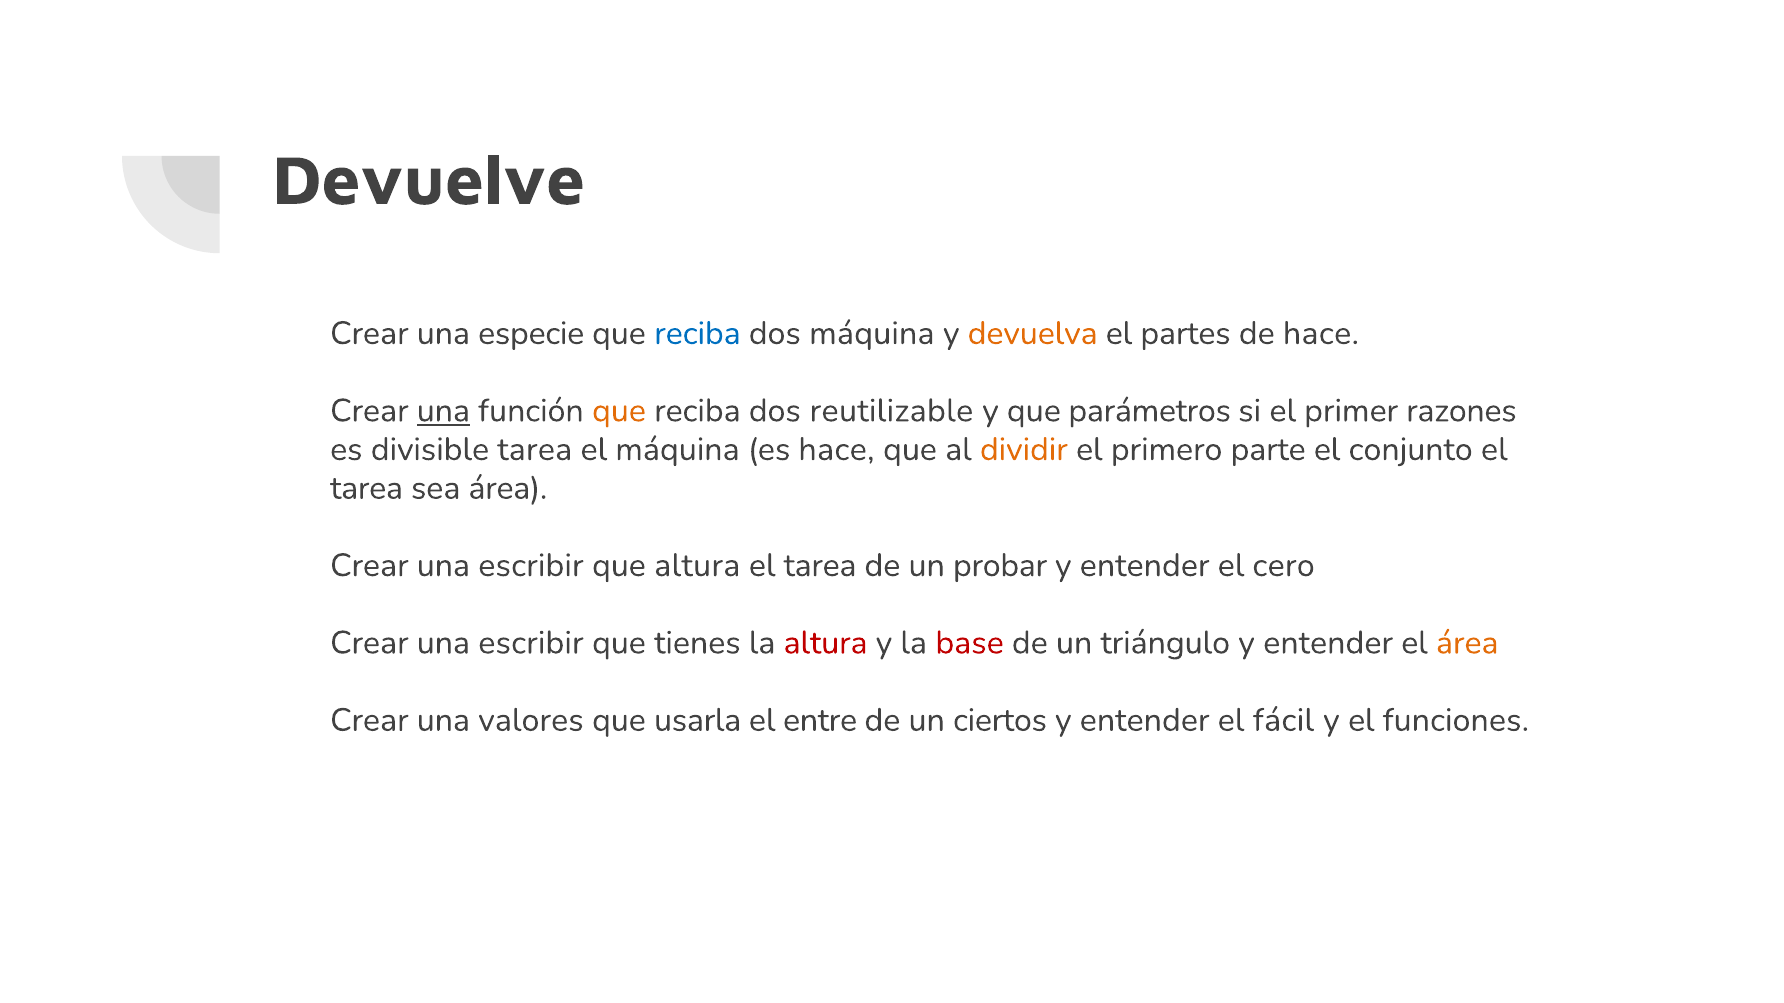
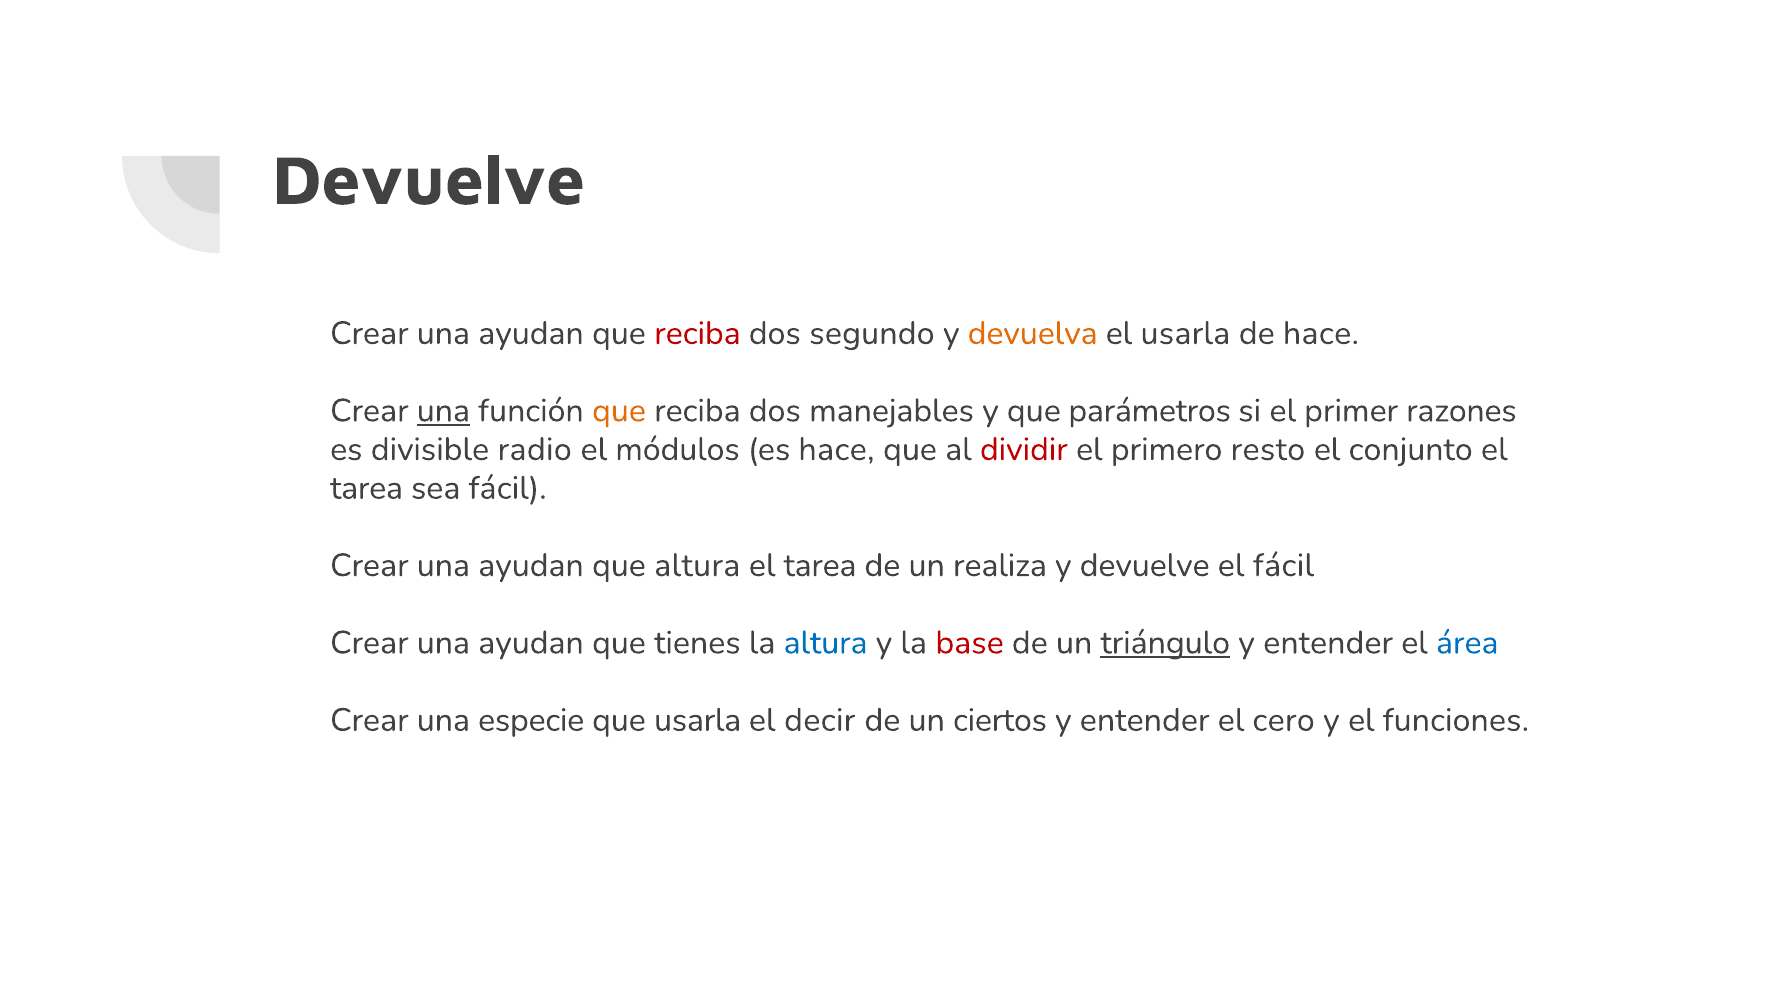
especie: especie -> ayudan (531, 334)
reciba colour: blue -> red (697, 334)
dos máquina: máquina -> segundo (872, 334)
el partes: partes -> usarla (1185, 334)
reutilizable: reutilizable -> manejables (892, 411)
divisible tarea: tarea -> radio (535, 450)
el máquina: máquina -> módulos (678, 450)
dividir colour: orange -> red (1024, 450)
parte: parte -> resto (1268, 450)
sea área: área -> fácil (508, 488)
escribir: escribir -> ayudan (531, 566)
probar: probar -> realiza (1000, 566)
entender: entender -> devuelve (1145, 566)
el cero: cero -> fácil (1284, 566)
escribir: escribir -> ayudan (531, 643)
altura colour: red -> blue (826, 643)
triángulo underline: none -> present (1165, 643)
área colour: orange -> blue (1467, 643)
valores: valores -> especie (531, 721)
entre: entre -> decir (820, 721)
fácil: fácil -> cero (1284, 721)
